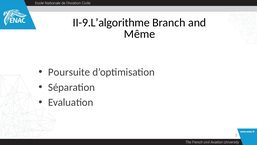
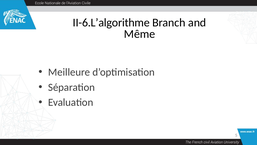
II-9.L’algorithme: II-9.L’algorithme -> II-6.L’algorithme (111, 23)
Poursuite: Poursuite -> Meilleure (69, 72)
